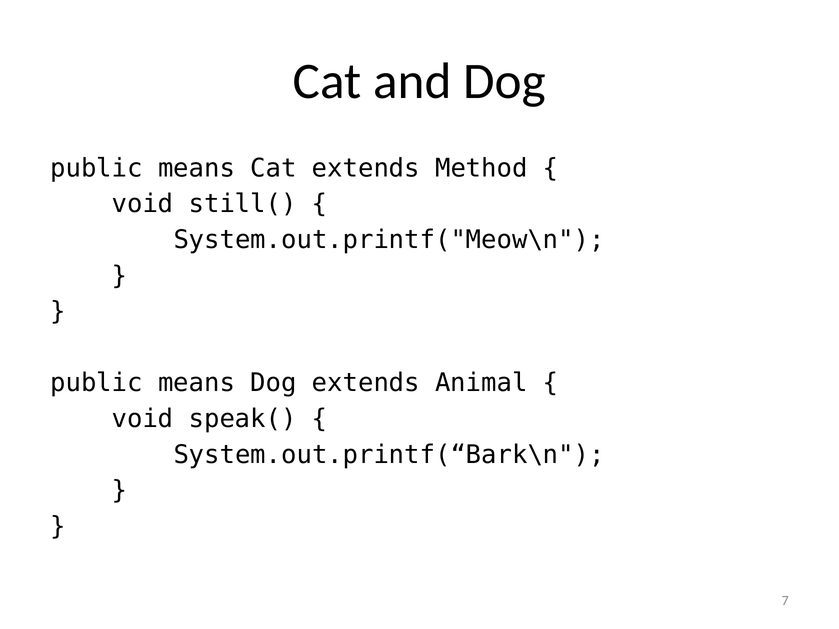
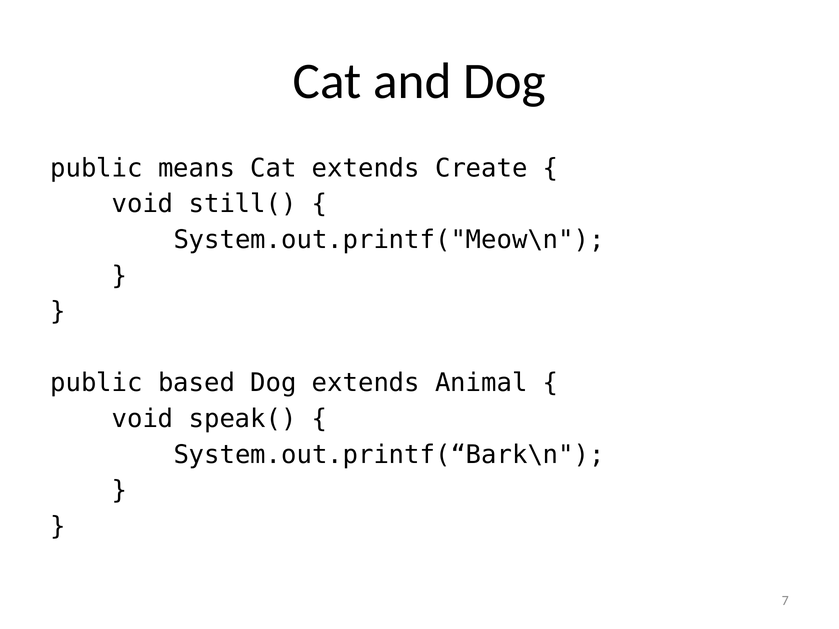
Method: Method -> Create (481, 168)
means: means -> based (197, 383)
